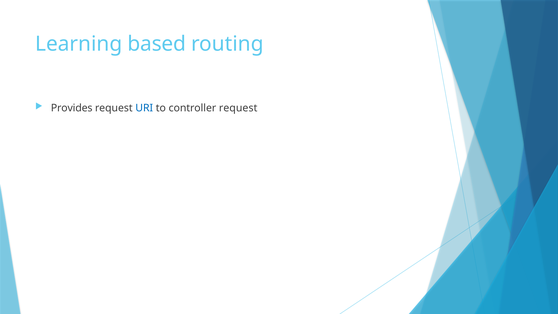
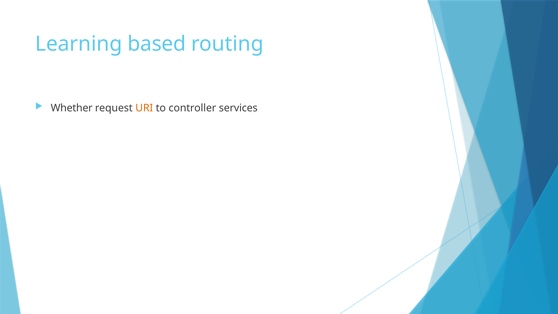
Provides: Provides -> Whether (72, 108)
URI colour: blue -> orange (144, 108)
controller request: request -> services (238, 108)
